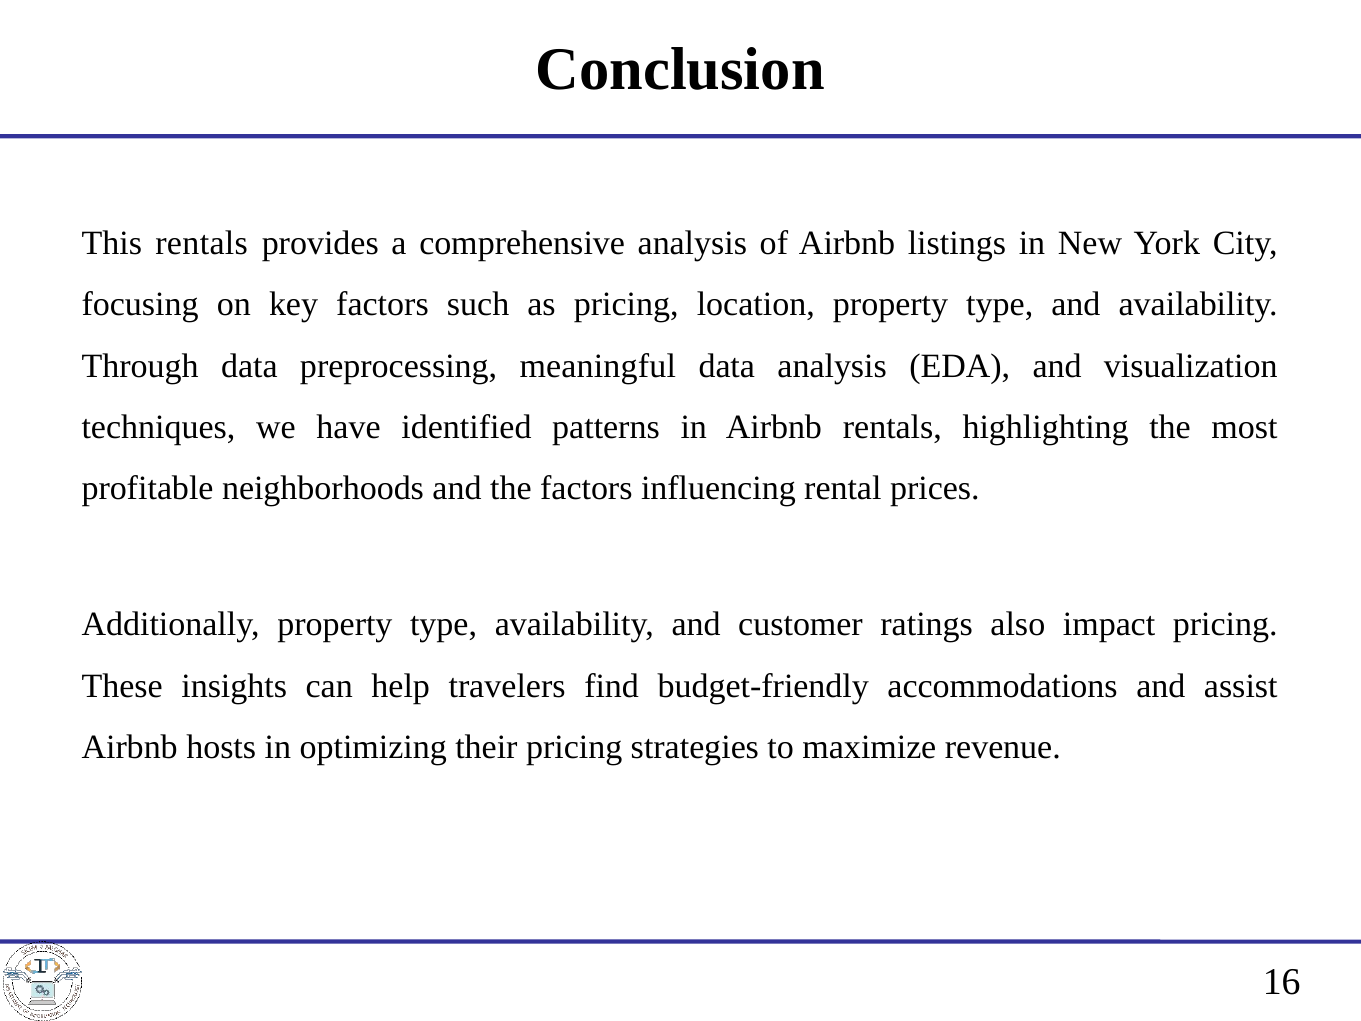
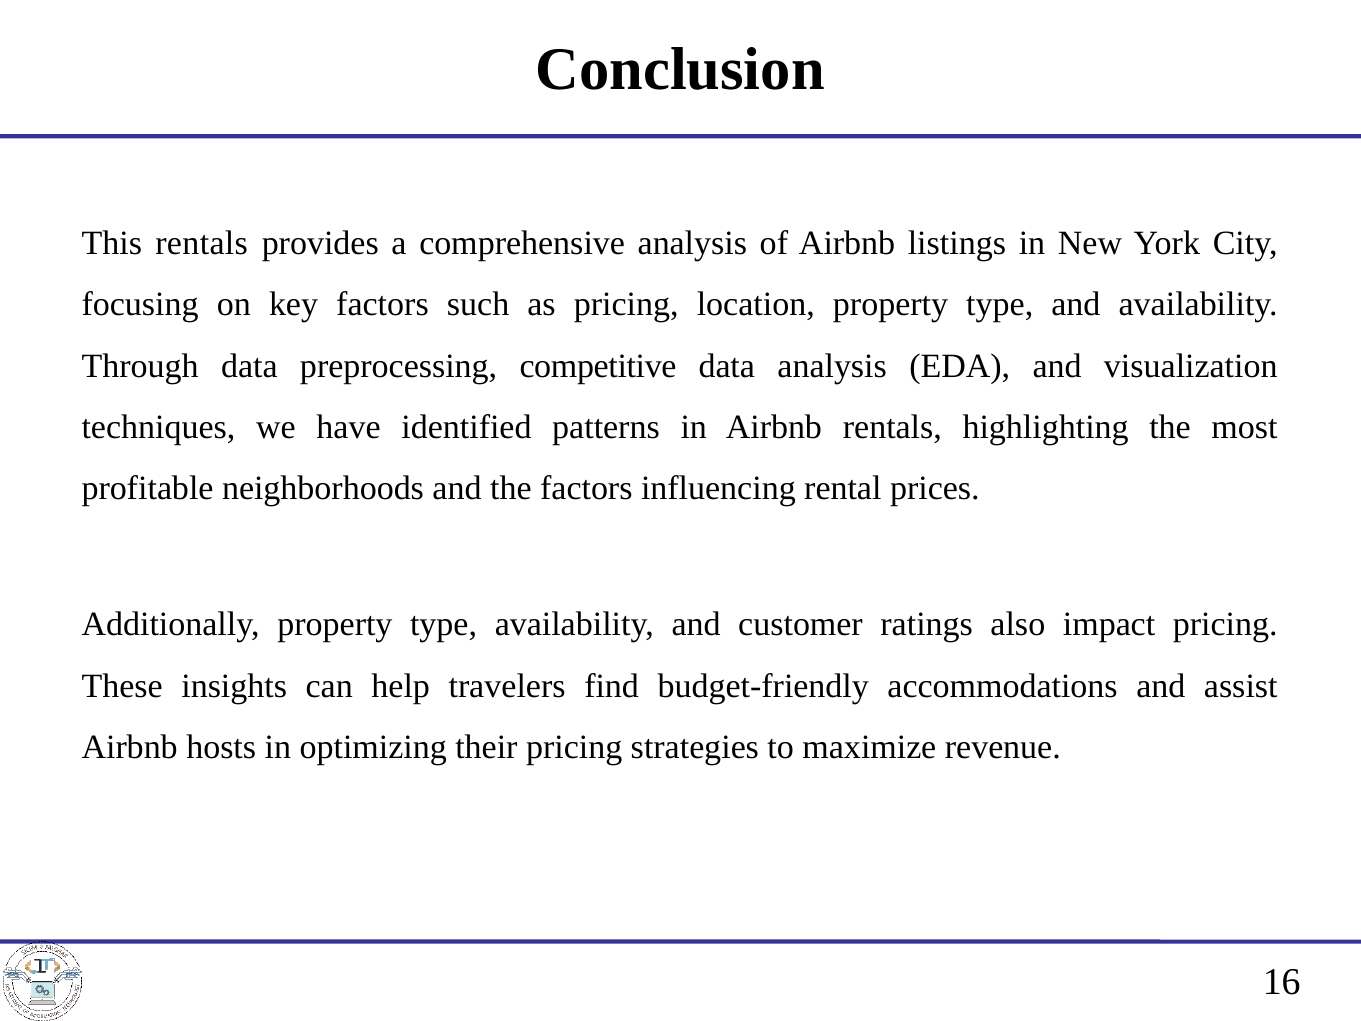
meaningful: meaningful -> competitive (598, 366)
